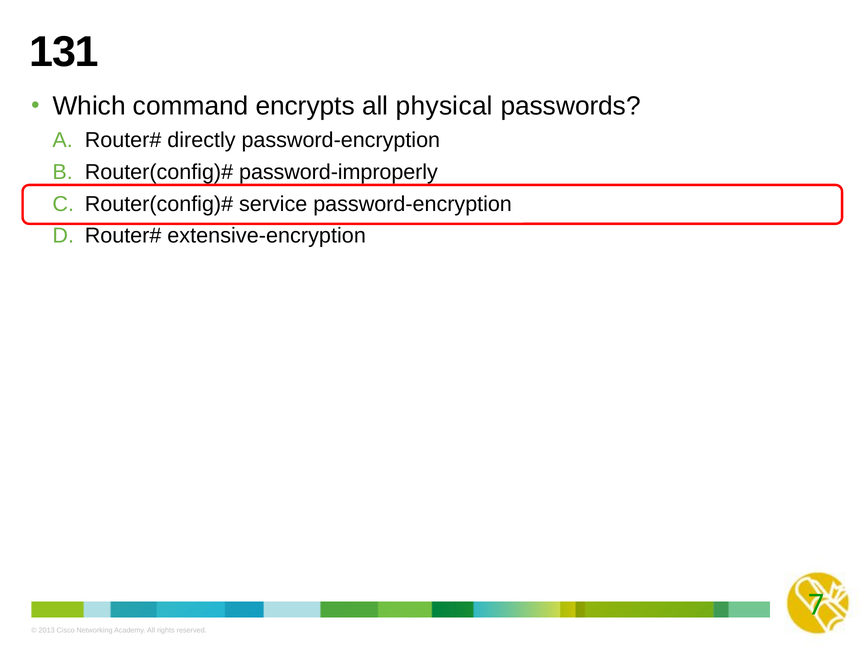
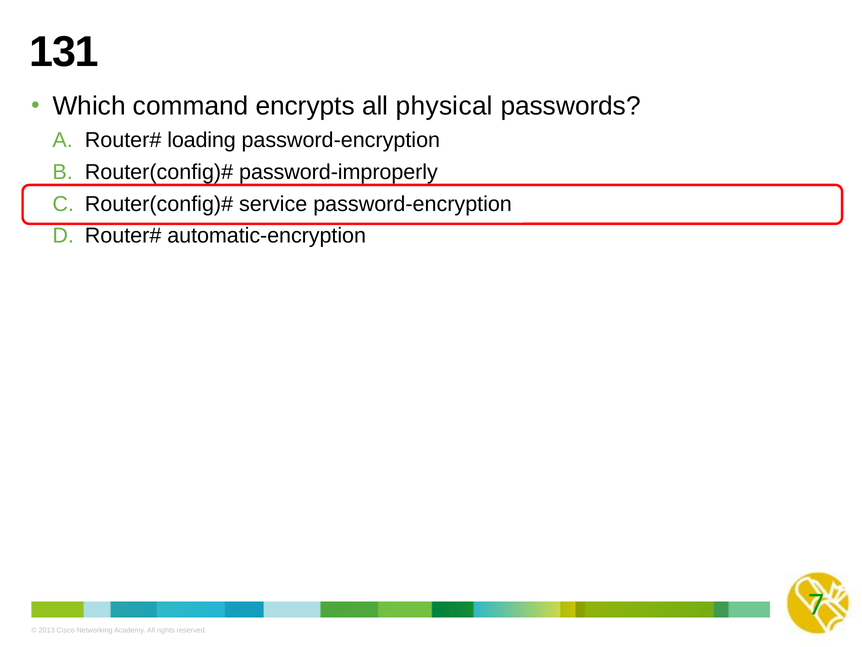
directly: directly -> loading (202, 140)
extensive-encryption: extensive-encryption -> automatic-encryption (267, 236)
